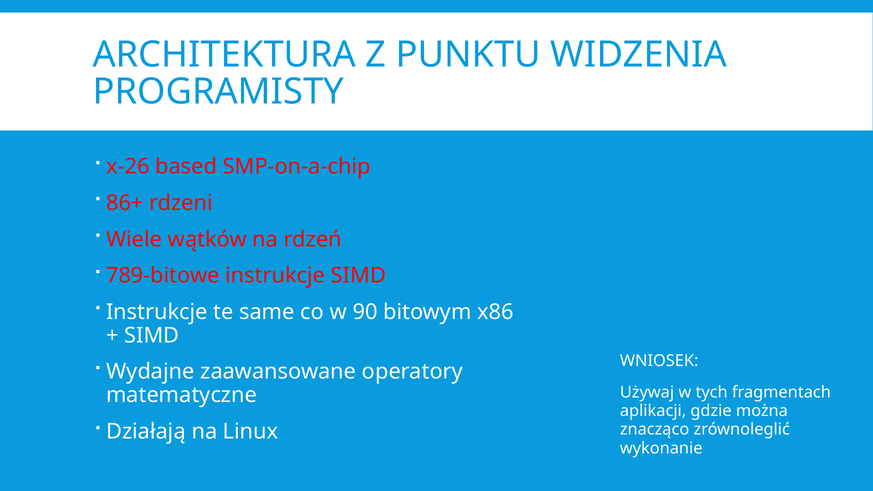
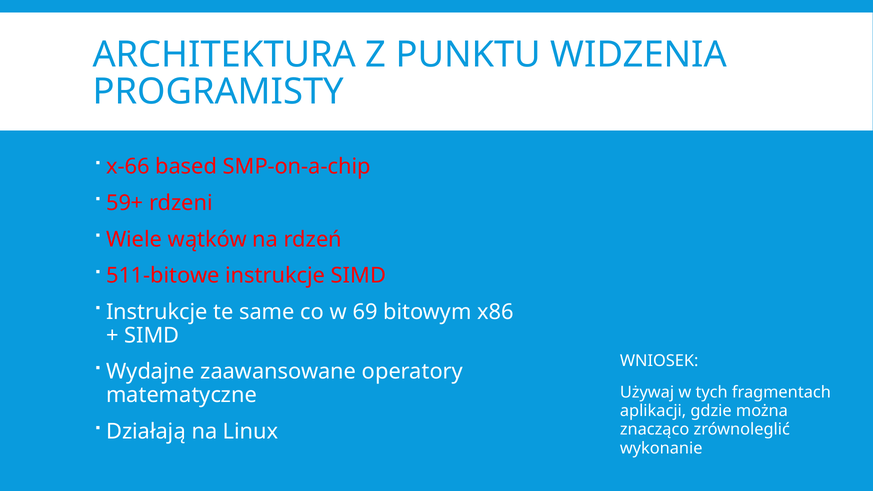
x-26: x-26 -> x-66 (128, 167)
86+: 86+ -> 59+ (125, 203)
789-bitowe: 789-bitowe -> 511-bitowe (163, 276)
90: 90 -> 69 (365, 312)
